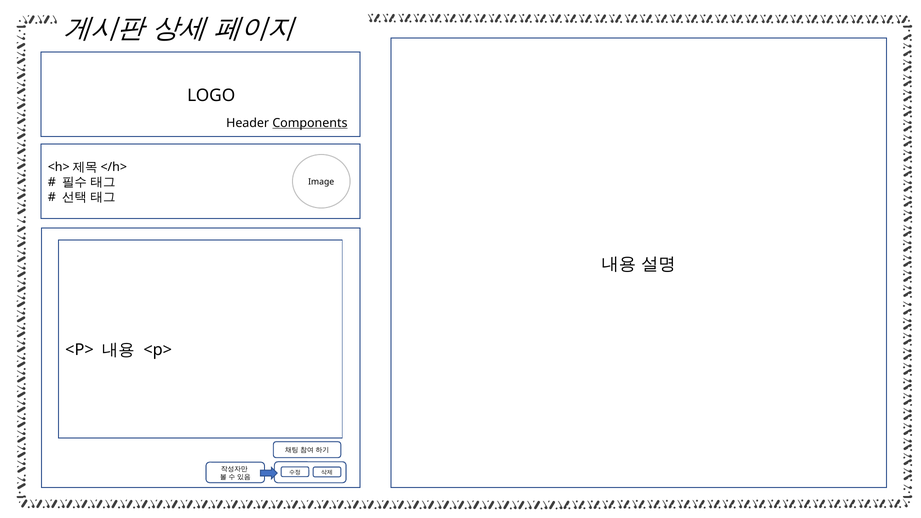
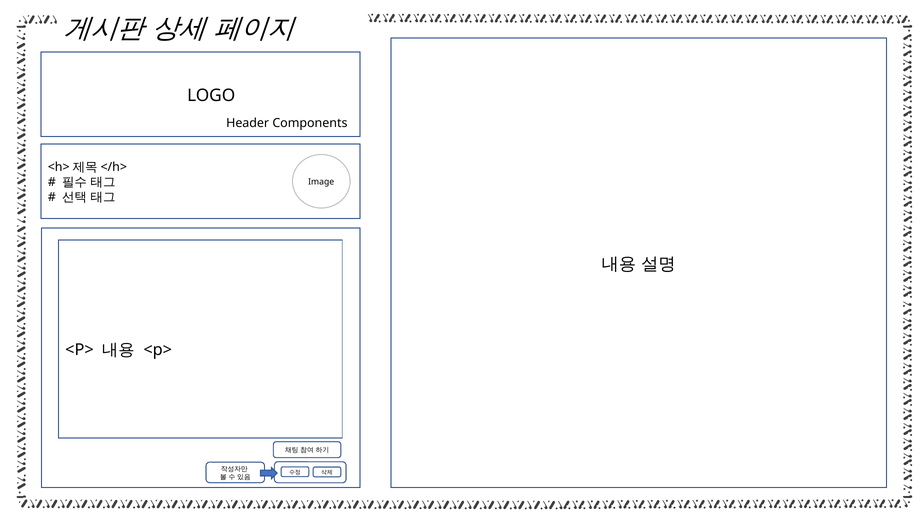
Components underline: present -> none (310, 123)
